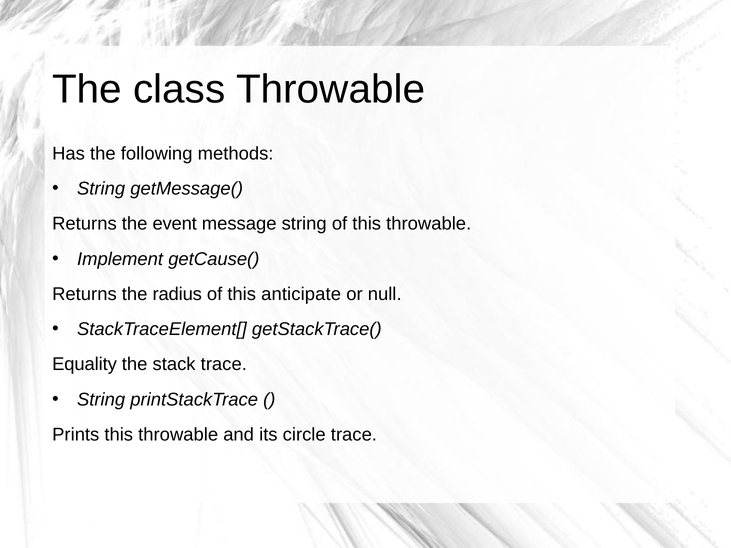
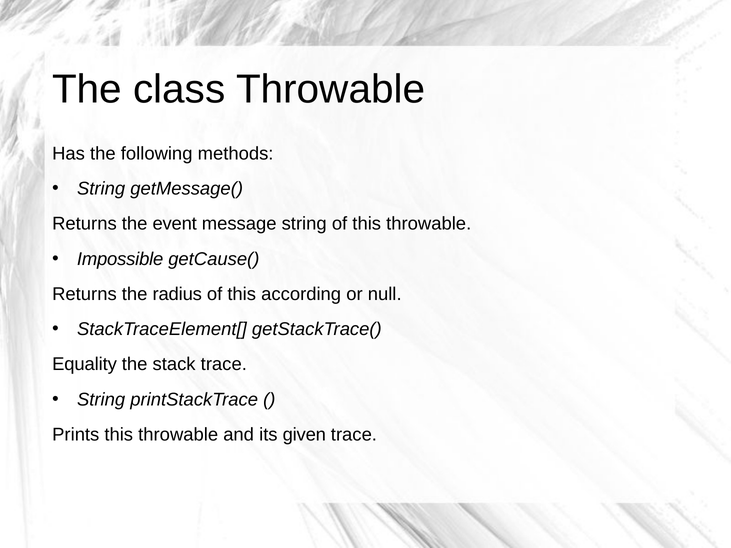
Implement: Implement -> Impossible (120, 259)
anticipate: anticipate -> according (301, 294)
circle: circle -> given (304, 435)
